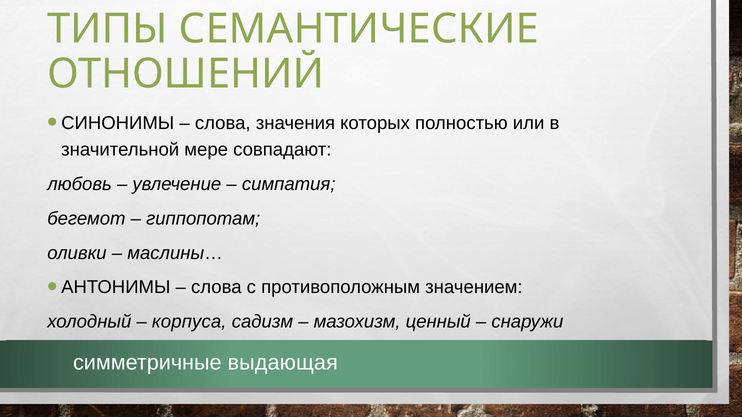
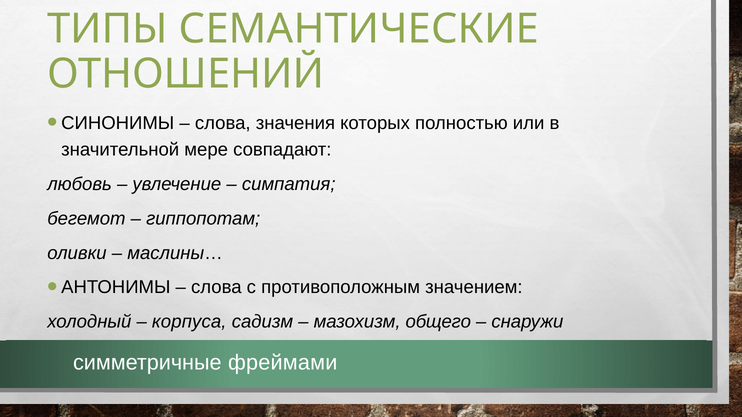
ценный: ценный -> общего (438, 322)
выдающая: выдающая -> фреймами (283, 363)
